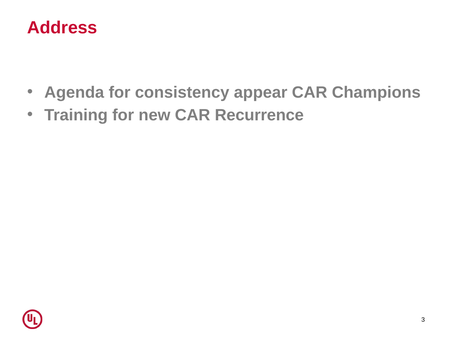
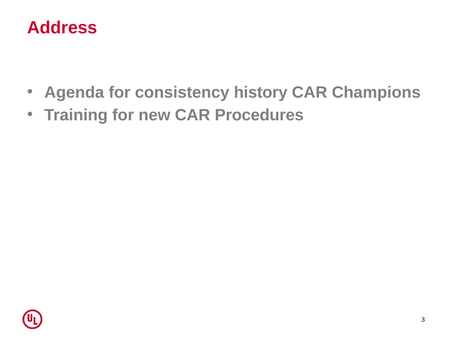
appear: appear -> history (261, 92)
Recurrence: Recurrence -> Procedures (259, 115)
